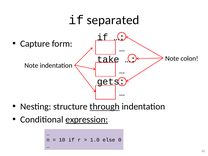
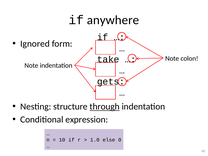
separated: separated -> anywhere (113, 20)
Capture: Capture -> Ignored (35, 44)
expression underline: present -> none (87, 120)
